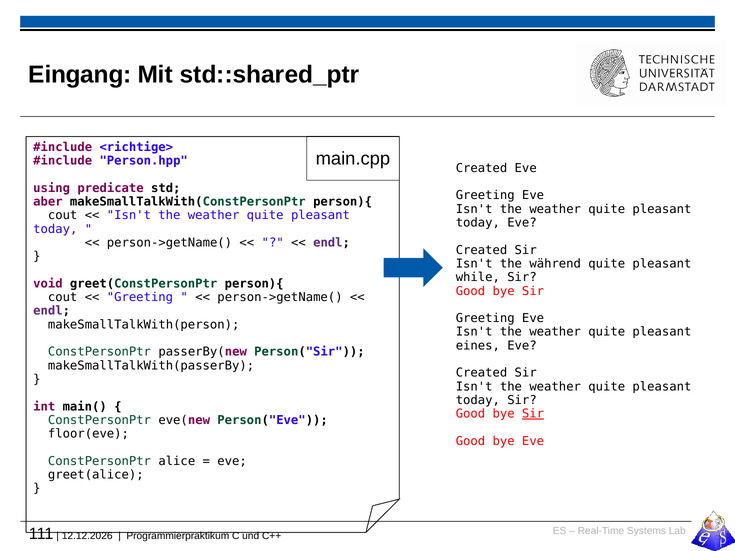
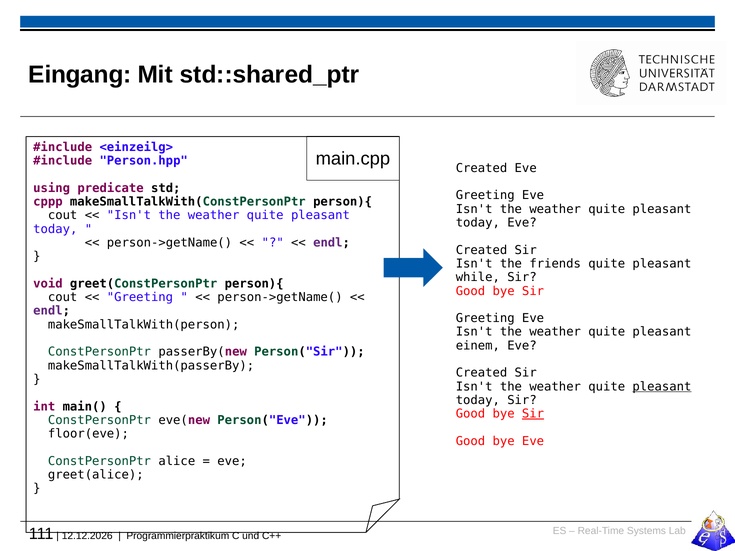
<richtige>: <richtige> -> <einzeilg> (136, 147)
aber: aber -> cppp (48, 202)
während: während -> friends (555, 264)
eines: eines -> einem (478, 346)
pleasant underline: none -> present (662, 387)
